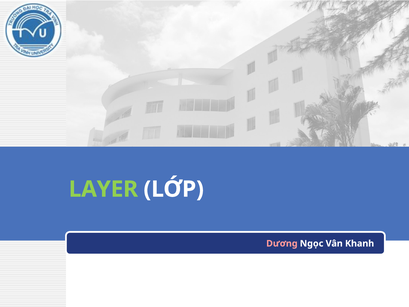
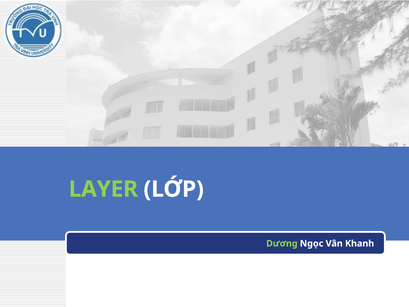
Dương colour: pink -> light green (282, 243)
